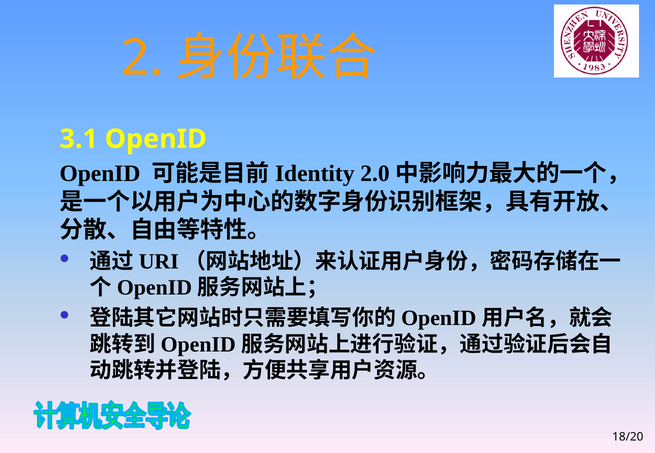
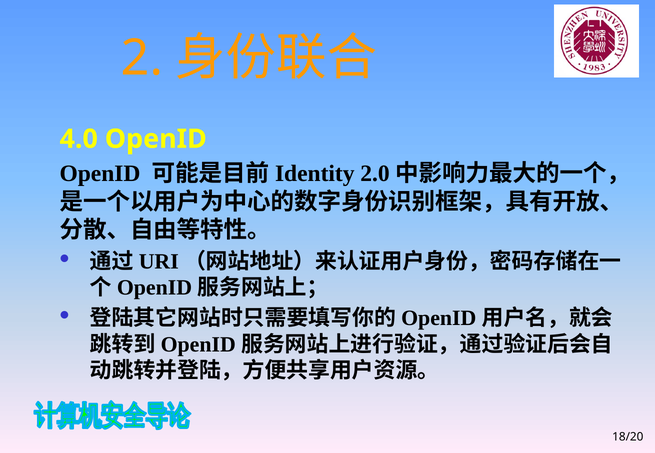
3.1: 3.1 -> 4.0 (79, 139)
